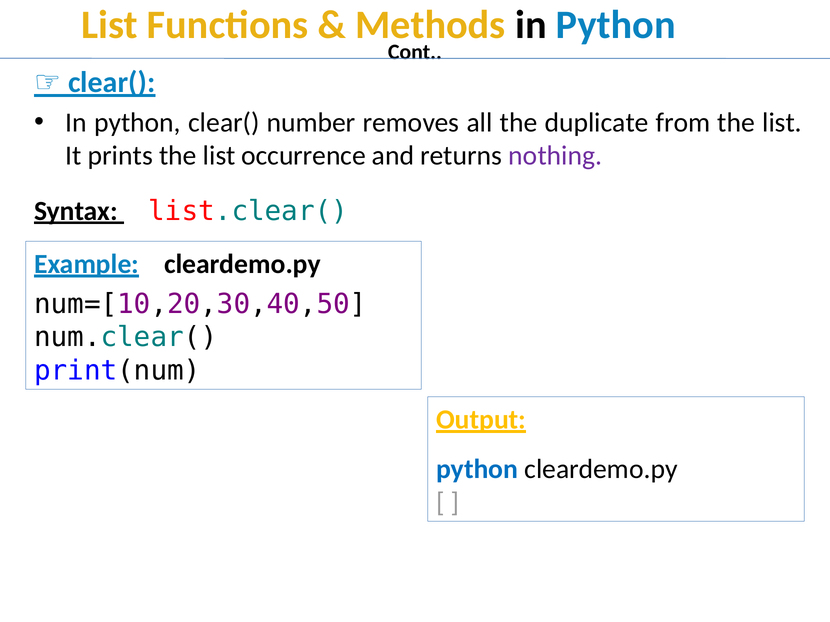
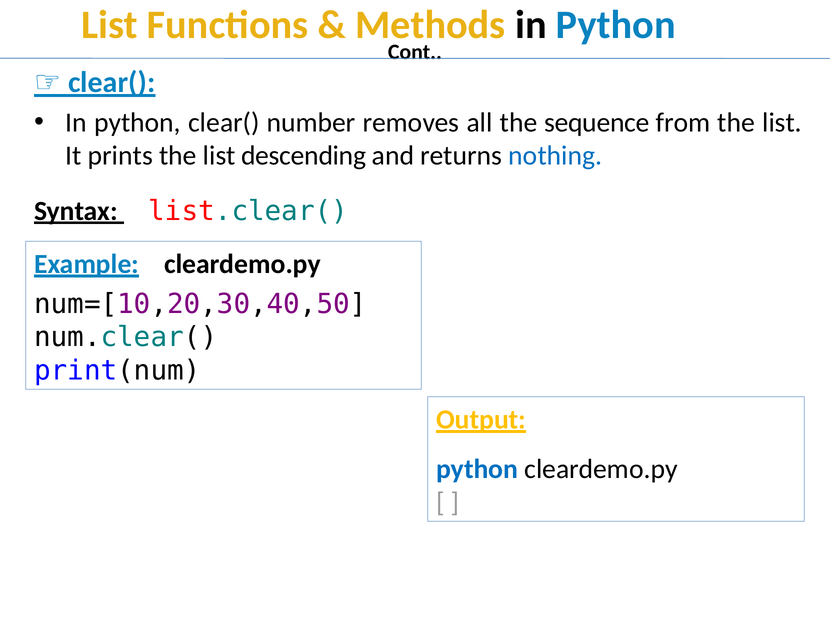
duplicate: duplicate -> sequence (597, 123)
occurrence: occurrence -> descending (304, 156)
nothing colour: purple -> blue (555, 156)
